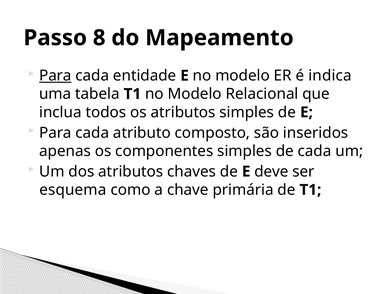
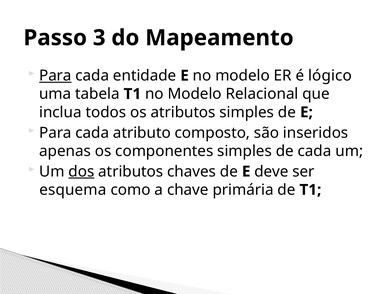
8: 8 -> 3 (99, 38)
indica: indica -> lógico (330, 76)
dos underline: none -> present (81, 172)
